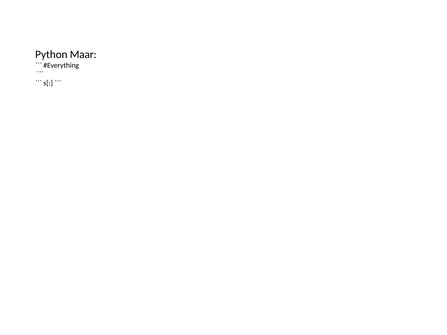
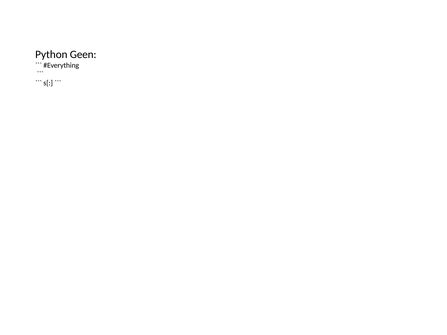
Maar: Maar -> Geen (83, 54)
